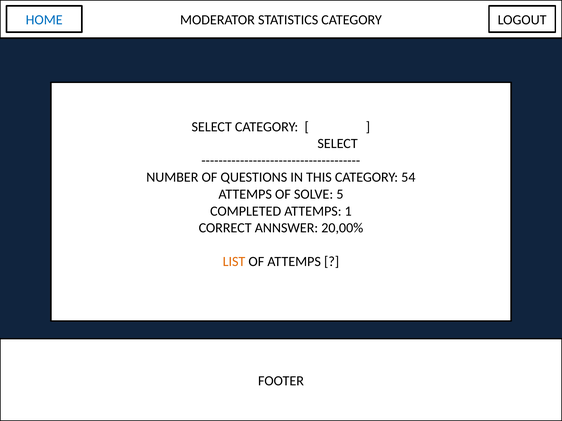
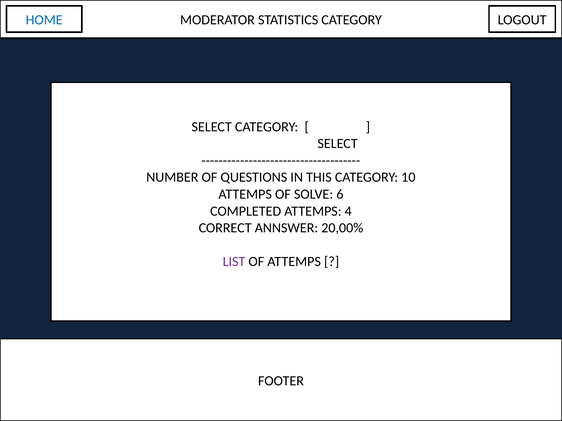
54: 54 -> 10 (408, 178)
5: 5 -> 6 (340, 194)
1: 1 -> 4 (348, 211)
LIST colour: orange -> purple (234, 262)
